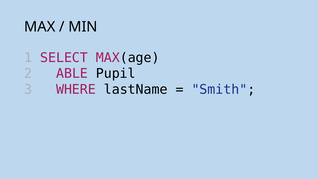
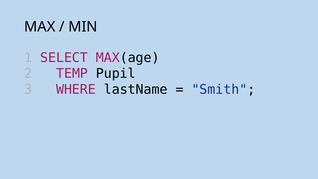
ABLE: ABLE -> TEMP (72, 74)
